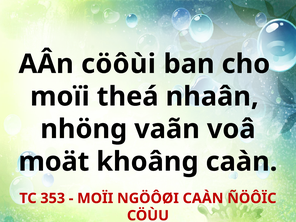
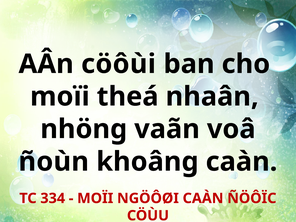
moät: moät -> ñoùn (54, 162)
353: 353 -> 334 (53, 198)
